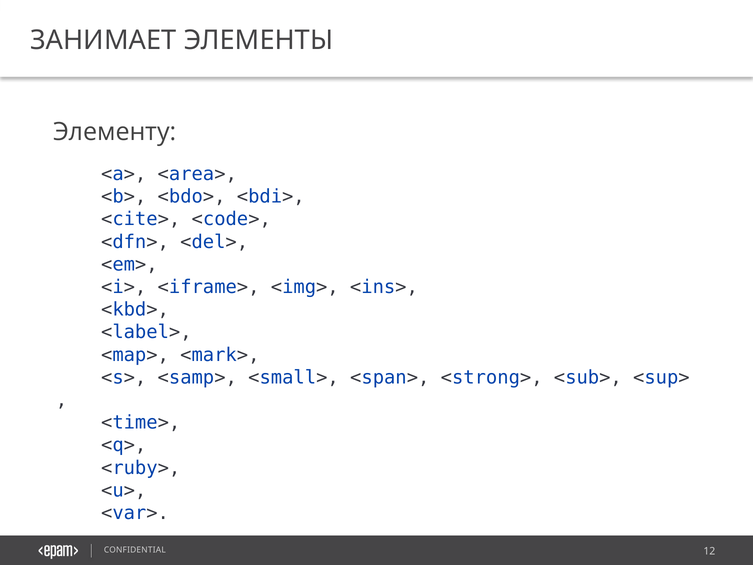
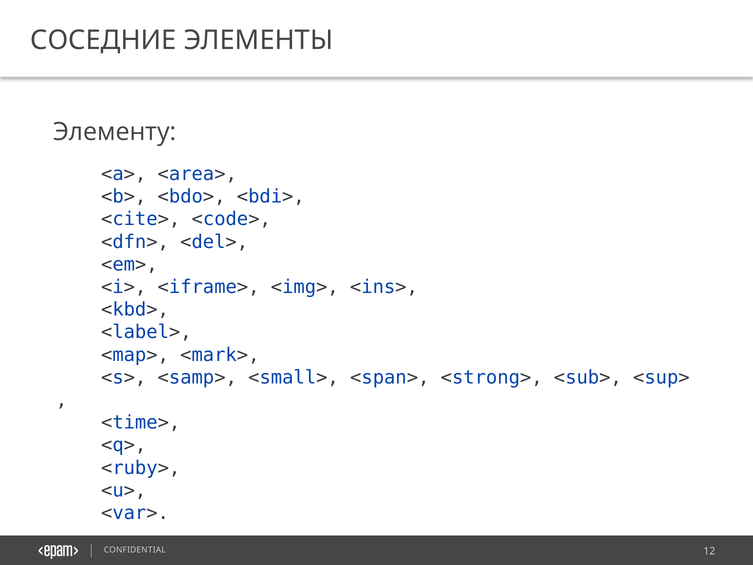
ЗАНИМАЕТ: ЗАНИМАЕТ -> СОСЕДНИЕ (103, 40)
